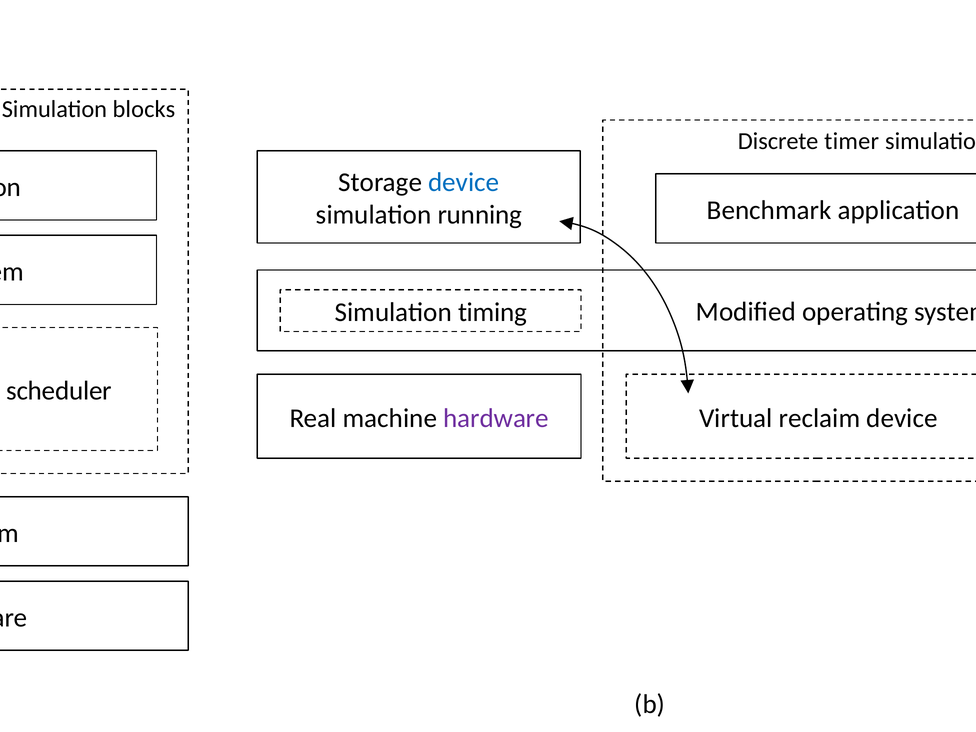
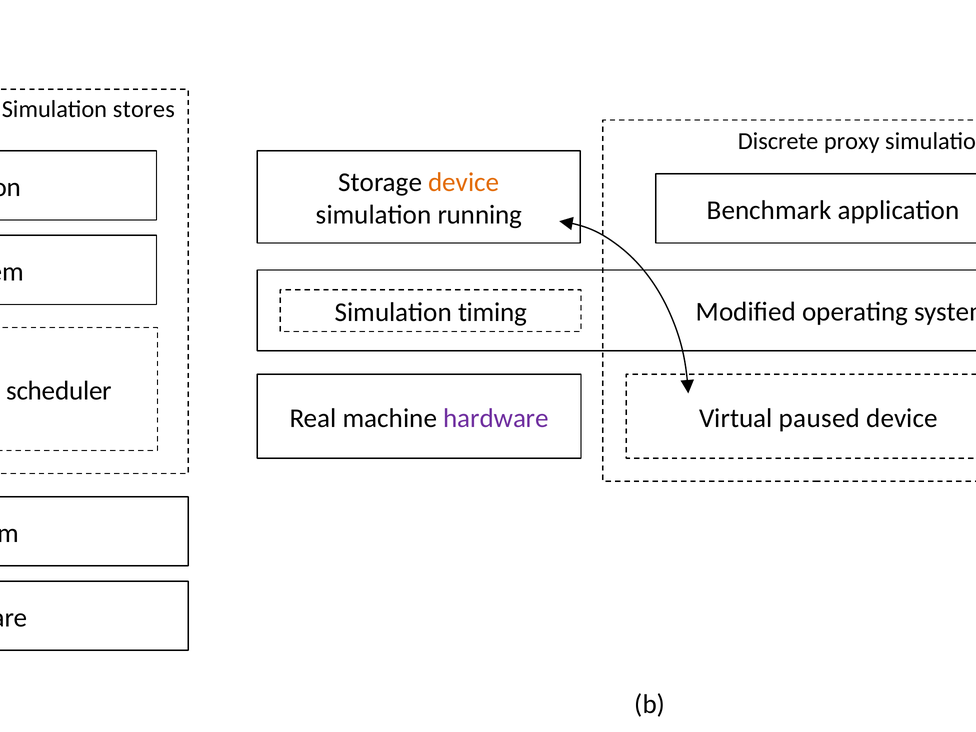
blocks: blocks -> stores (144, 109)
timer: timer -> proxy (852, 141)
device colour: blue -> orange (464, 182)
reclaim: reclaim -> paused (819, 418)
